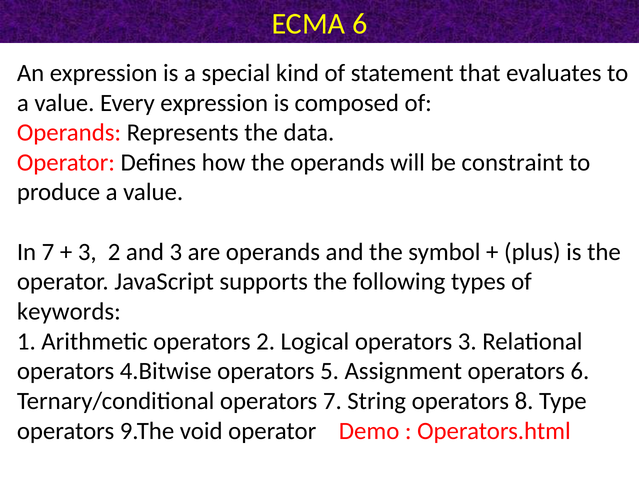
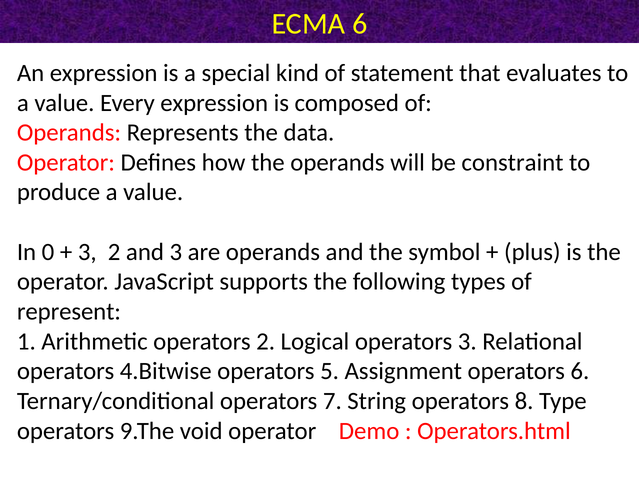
In 7: 7 -> 0 (48, 252)
keywords: keywords -> represent (69, 312)
